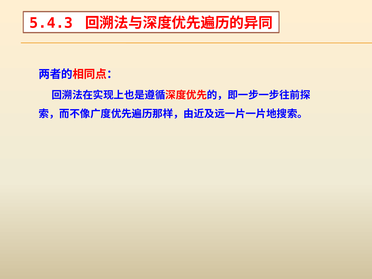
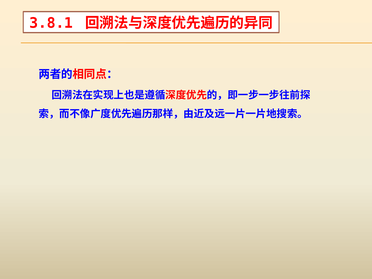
5.4.3: 5.4.3 -> 3.8.1 (51, 23)
